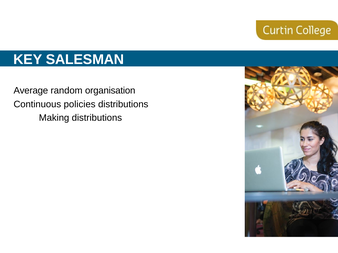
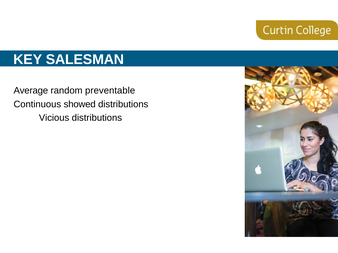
organisation: organisation -> preventable (110, 91)
policies: policies -> showed (80, 104)
Making: Making -> Vicious (54, 118)
